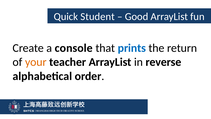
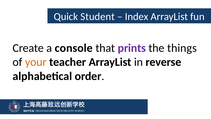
Good: Good -> Index (137, 17)
prints colour: blue -> purple (132, 48)
return: return -> things (182, 48)
